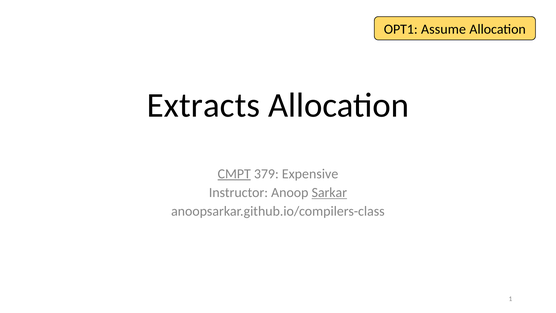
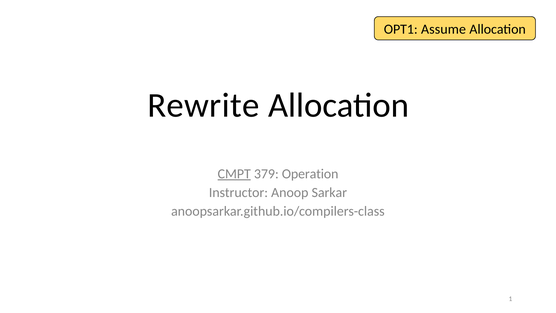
Extracts: Extracts -> Rewrite (203, 105)
Expensive: Expensive -> Operation (310, 174)
Sarkar underline: present -> none (329, 192)
